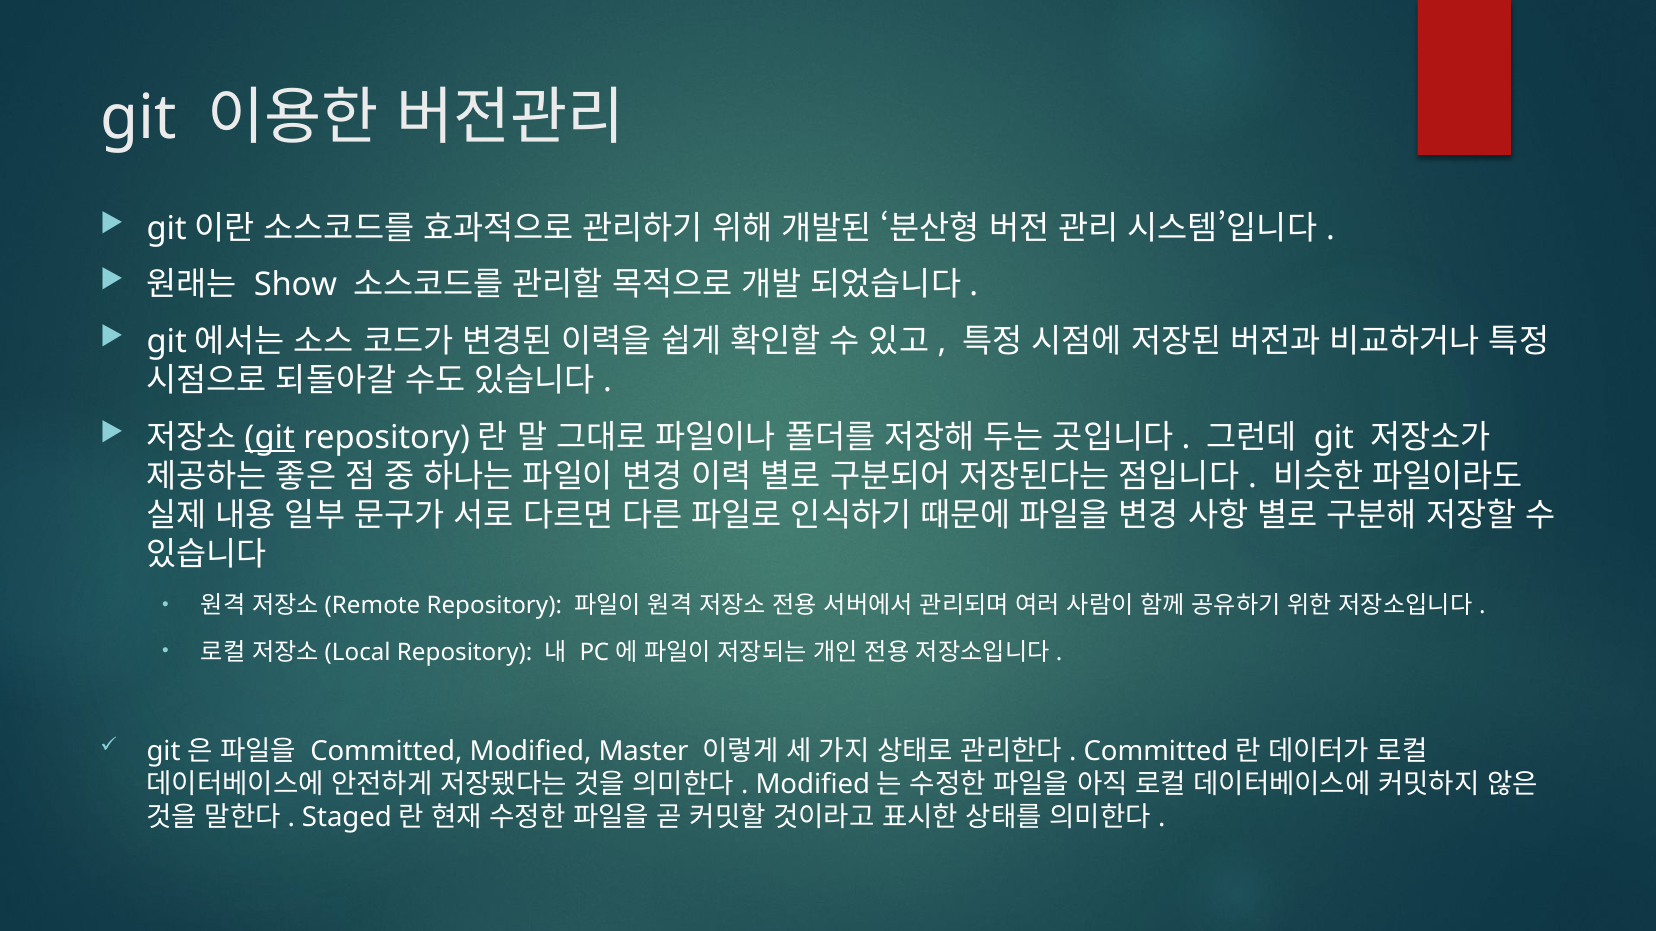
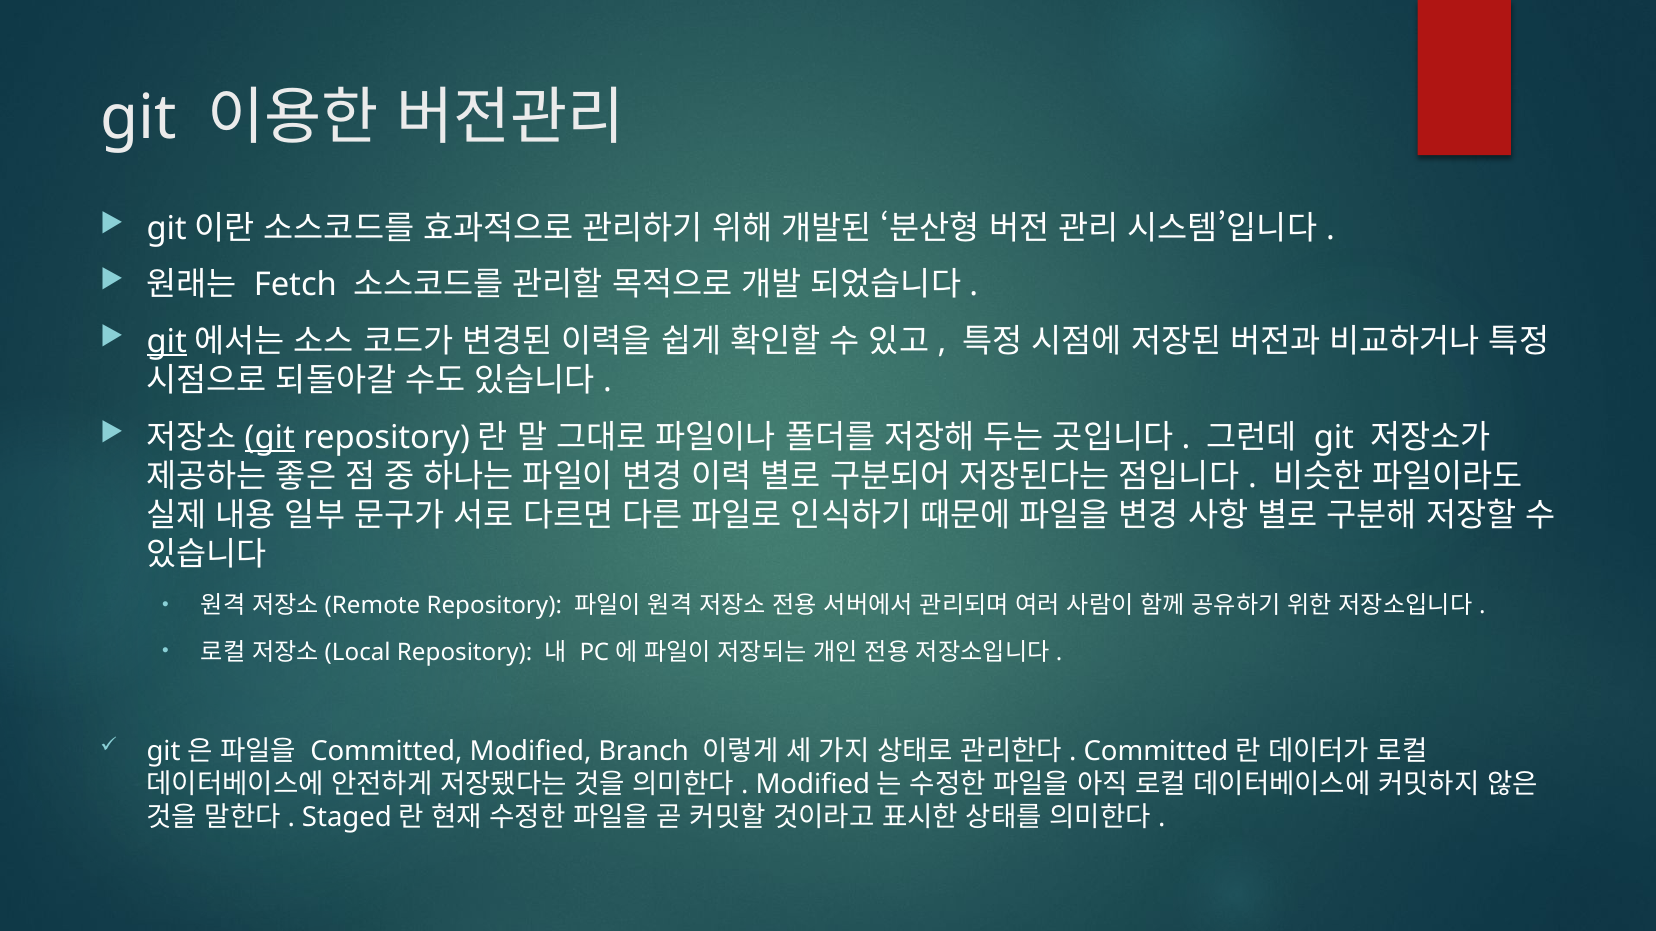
Show: Show -> Fetch (295, 285)
git underline: none -> present (167, 342)
Master: Master -> Branch (644, 751)
